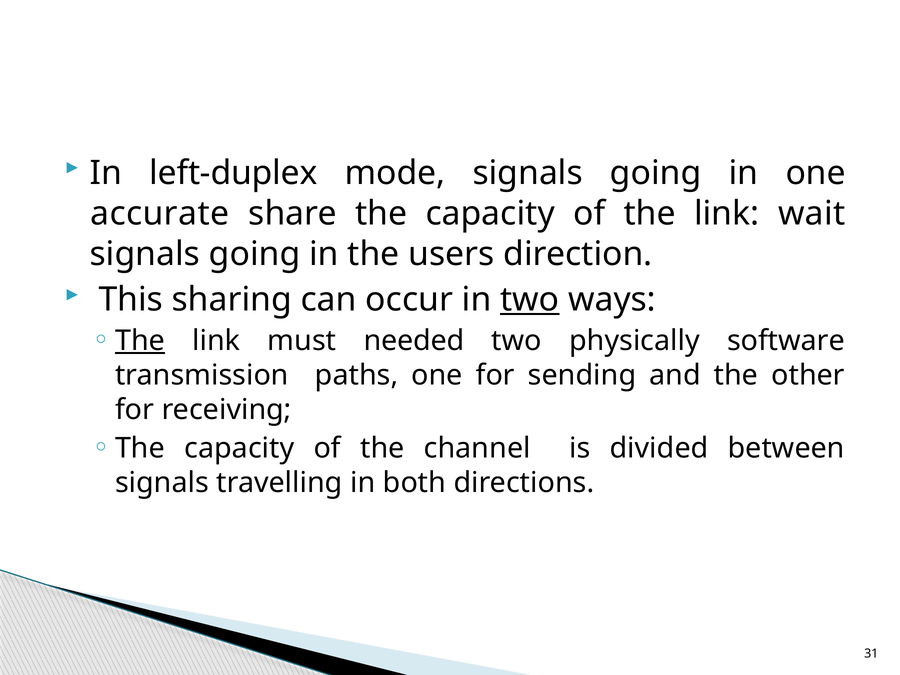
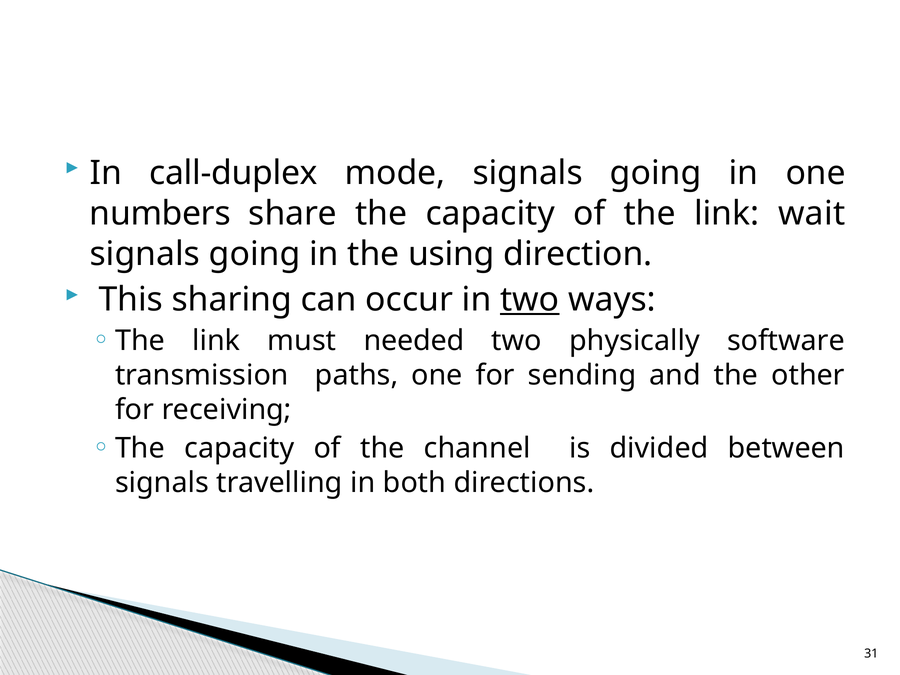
left-duplex: left-duplex -> call-duplex (233, 173)
accurate: accurate -> numbers (160, 213)
users: users -> using (451, 254)
The underline: present -> none (140, 341)
